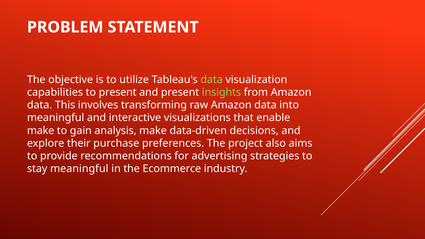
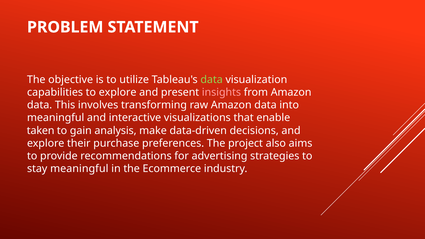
to present: present -> explore (118, 92)
insights colour: light green -> pink (221, 92)
make: make -> taken (41, 131)
